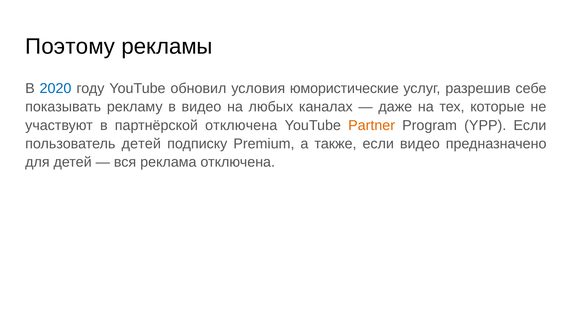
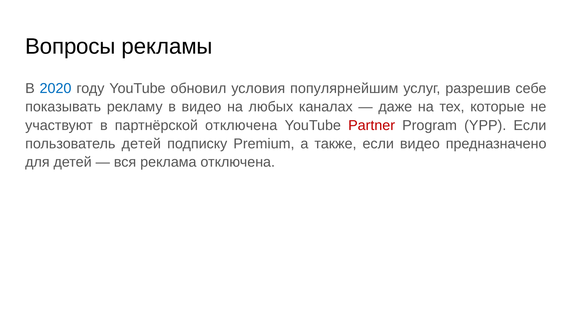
Поэтому: Поэтому -> Вопросы (70, 46)
юмористические: юмористические -> популярнейшим (344, 88)
Partner colour: orange -> red (372, 125)
